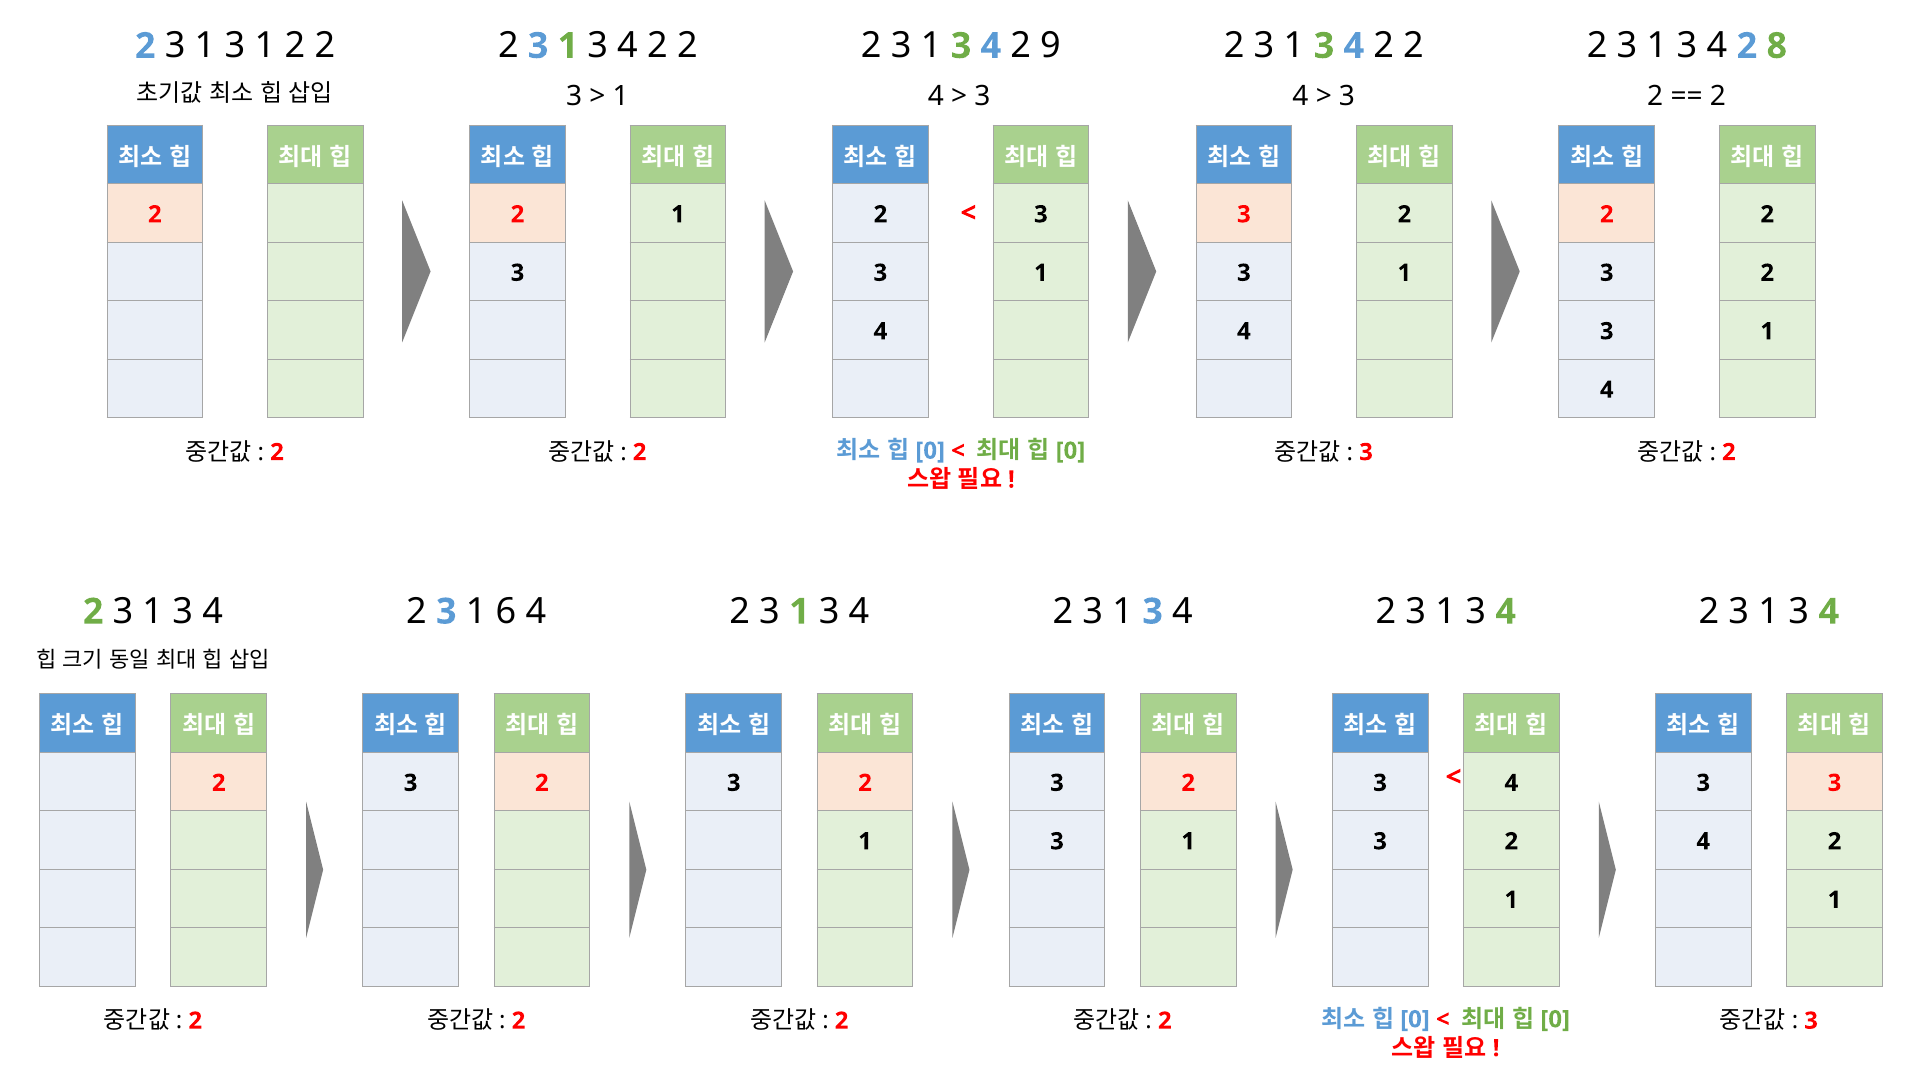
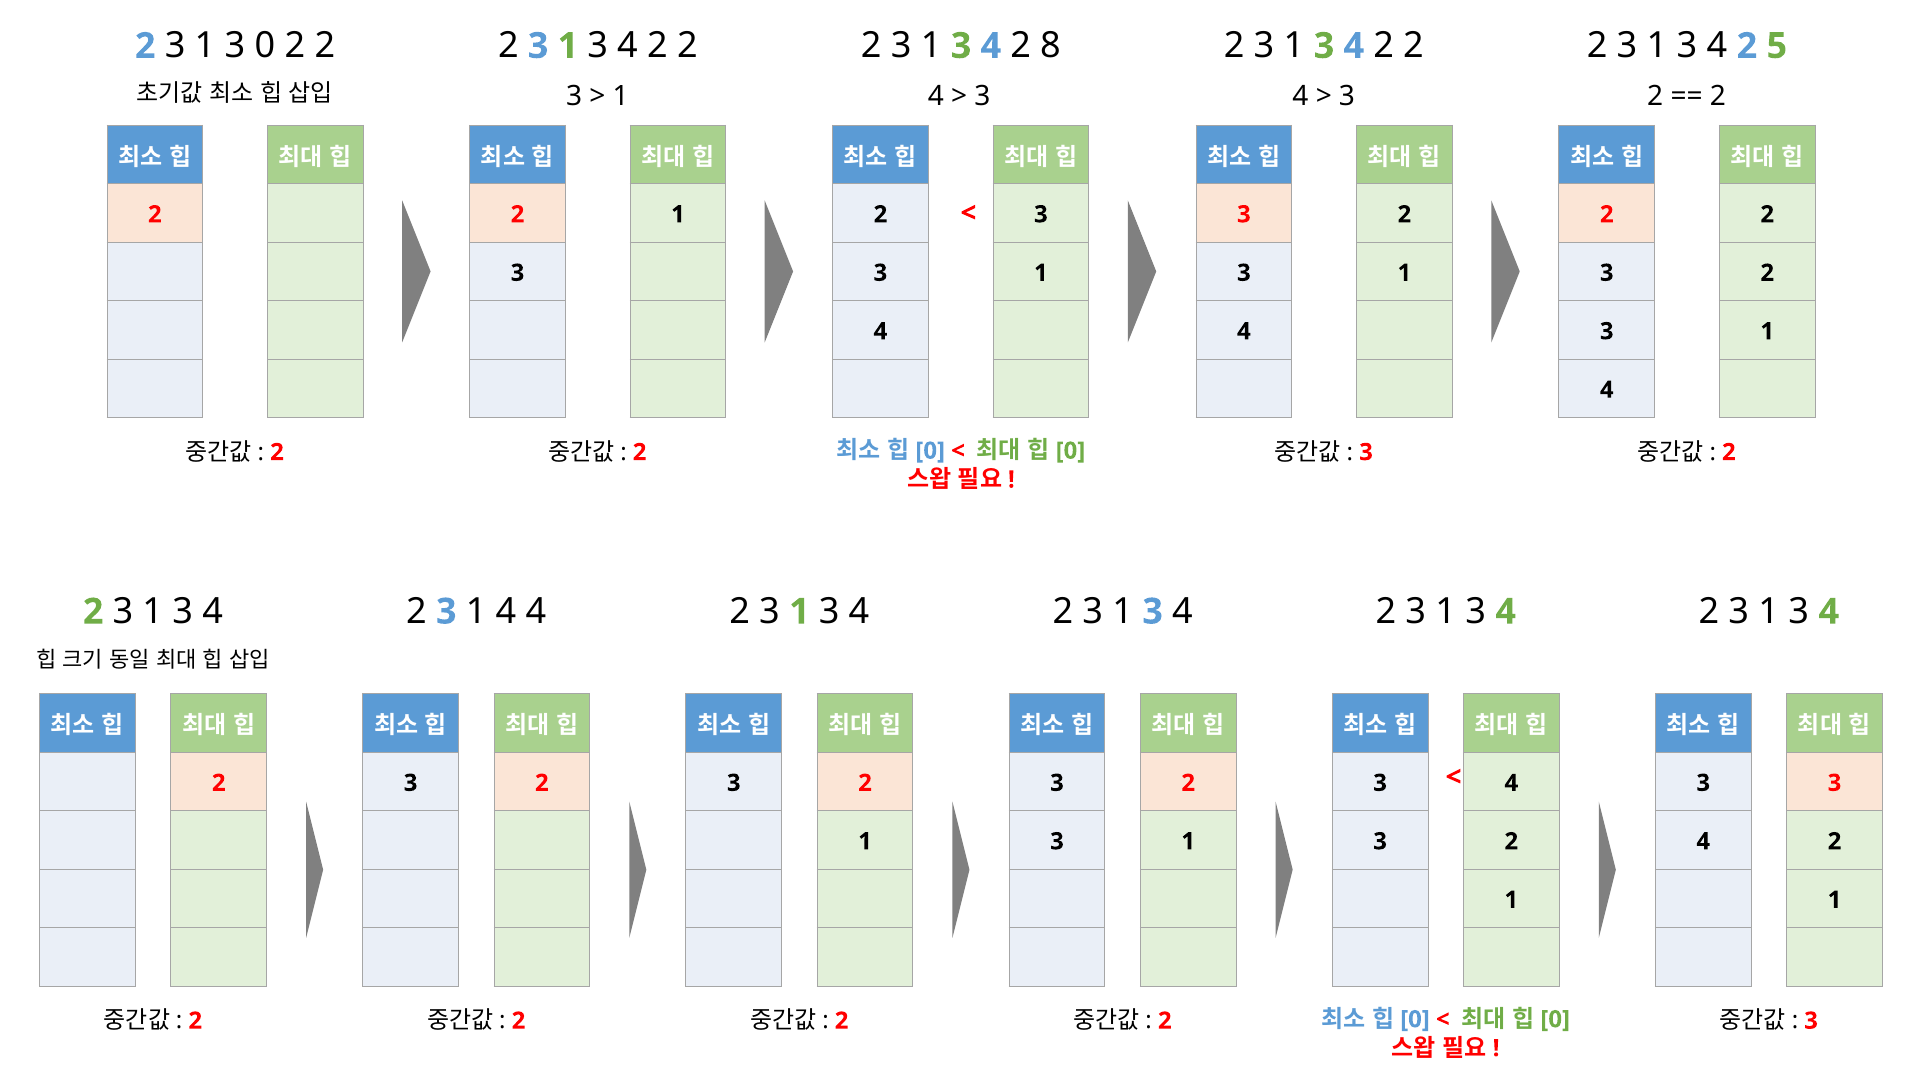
9: 9 -> 8 (1051, 46)
8: 8 -> 5 (1777, 46)
1 3 1: 1 -> 0 (265, 46)
2 3 1 6: 6 -> 4 (506, 612)
